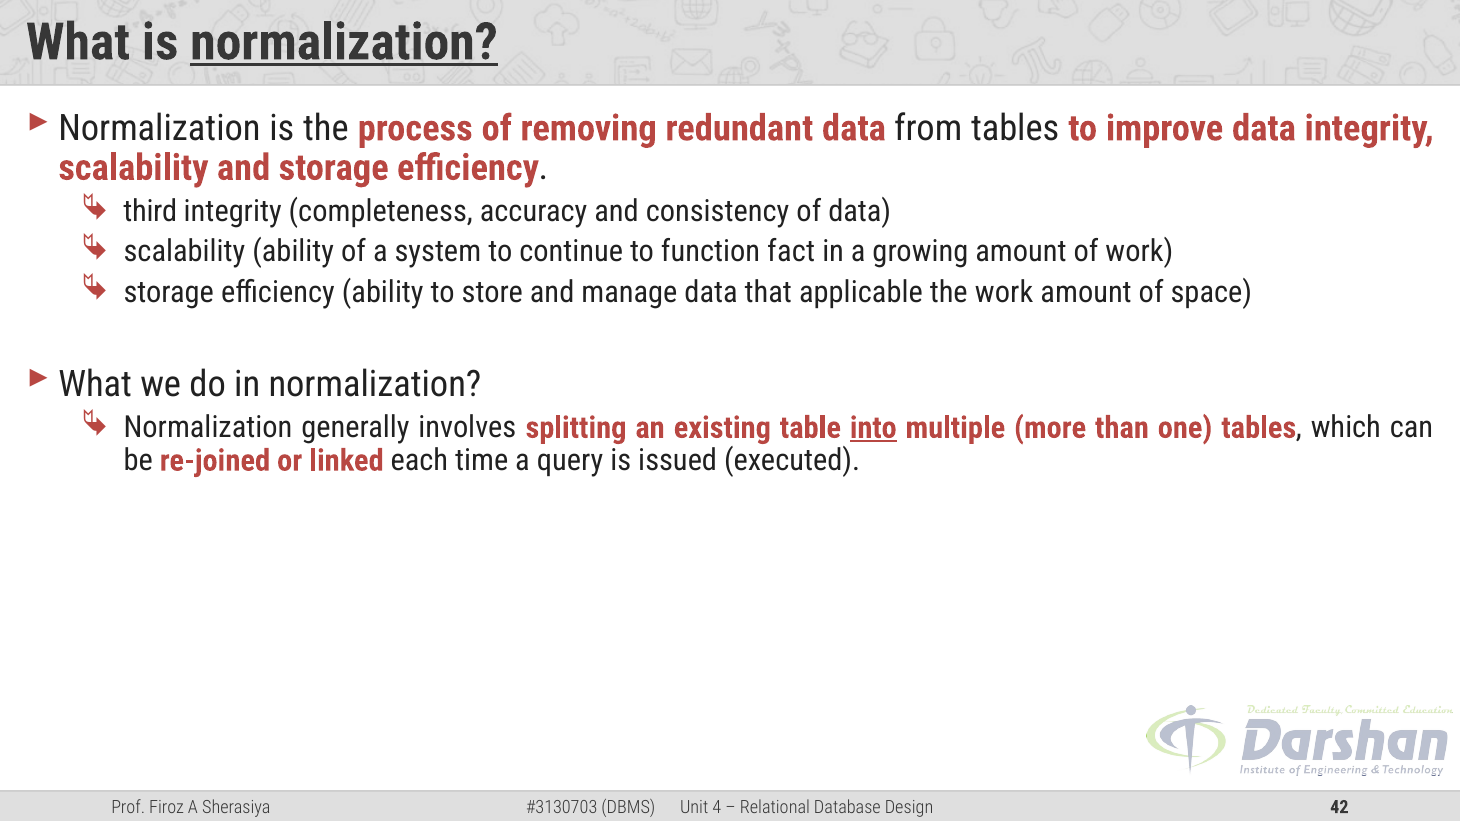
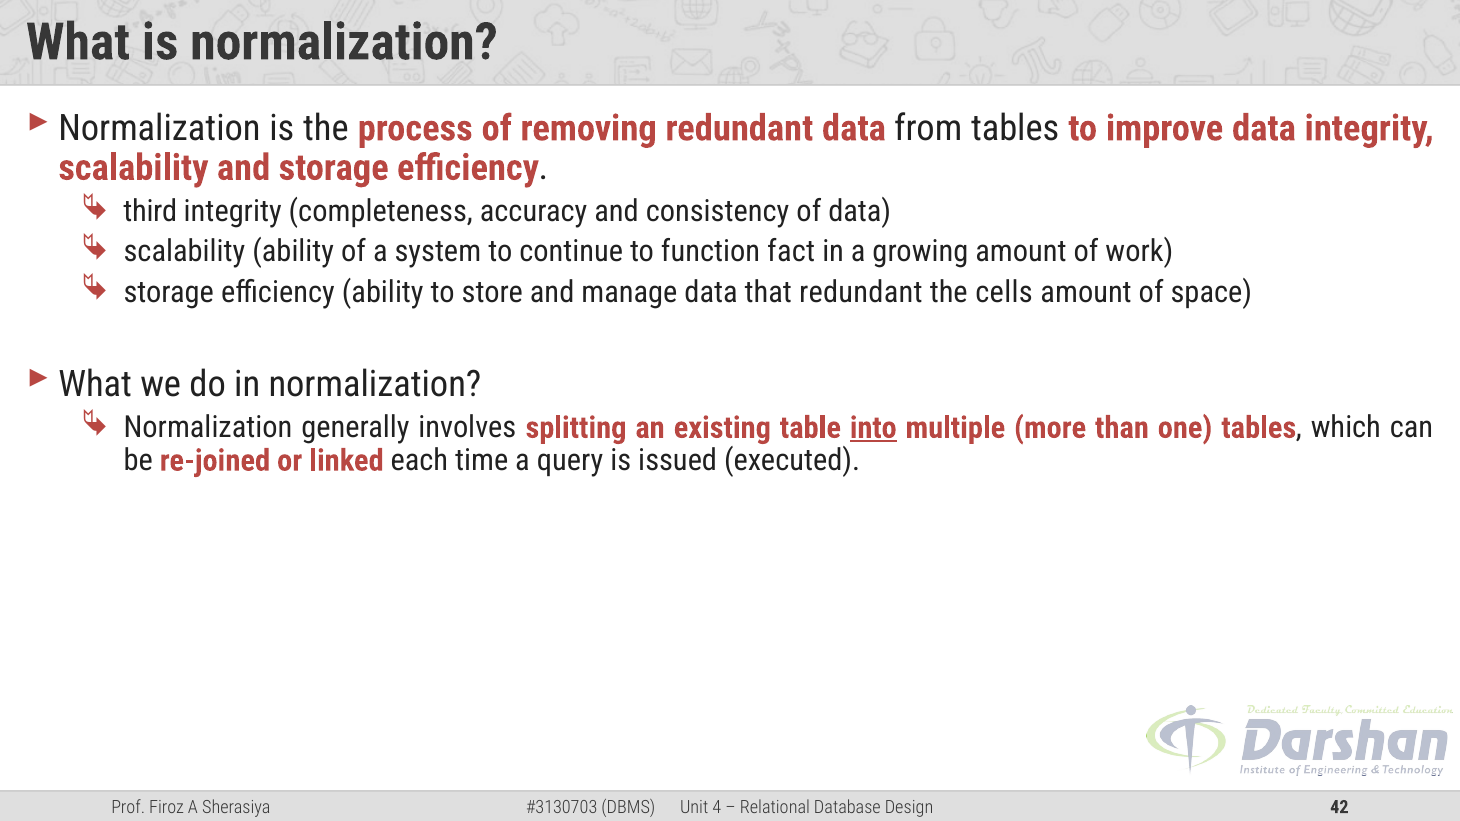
normalization underline: present -> none (344, 42)
that applicable: applicable -> redundant (861, 292)
the work: work -> cells (1004, 292)
